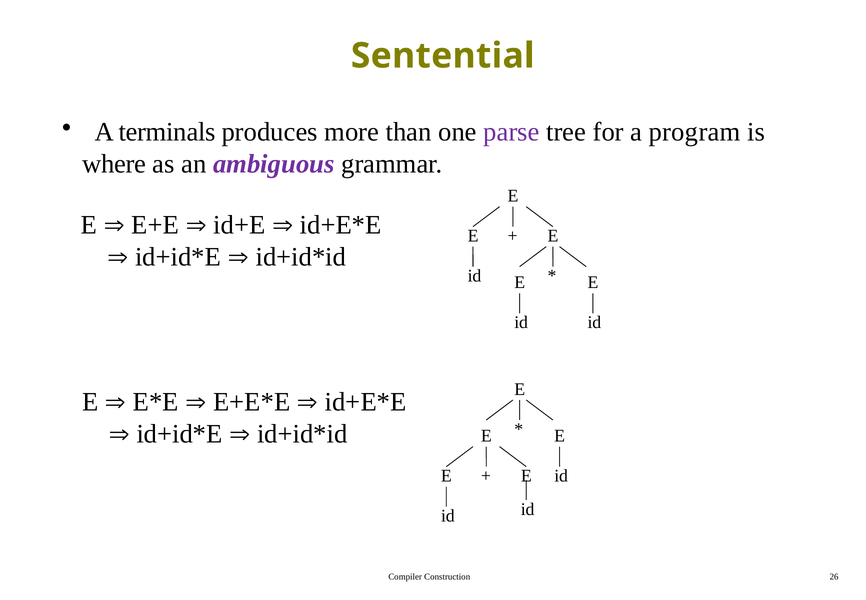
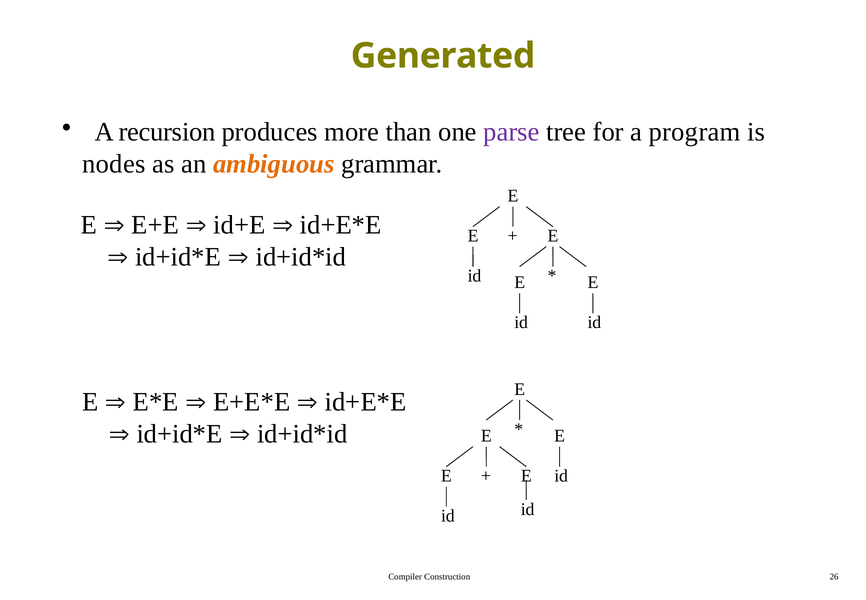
Sentential: Sentential -> Generated (443, 56)
terminals: terminals -> recursion (167, 132)
where: where -> nodes (114, 164)
ambiguous colour: purple -> orange (274, 164)
